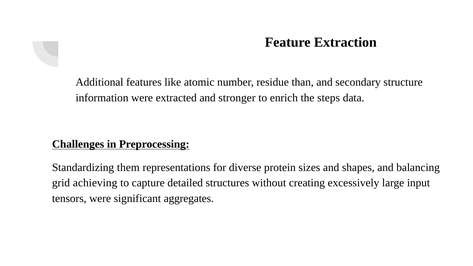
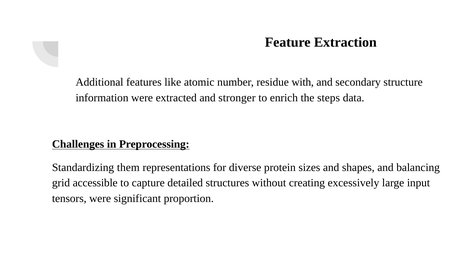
than: than -> with (303, 82)
achieving: achieving -> accessible (95, 183)
aggregates: aggregates -> proportion (189, 198)
